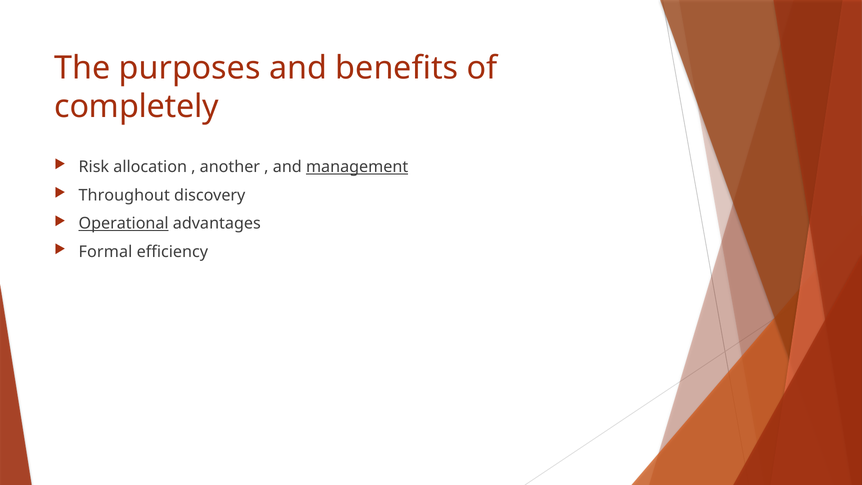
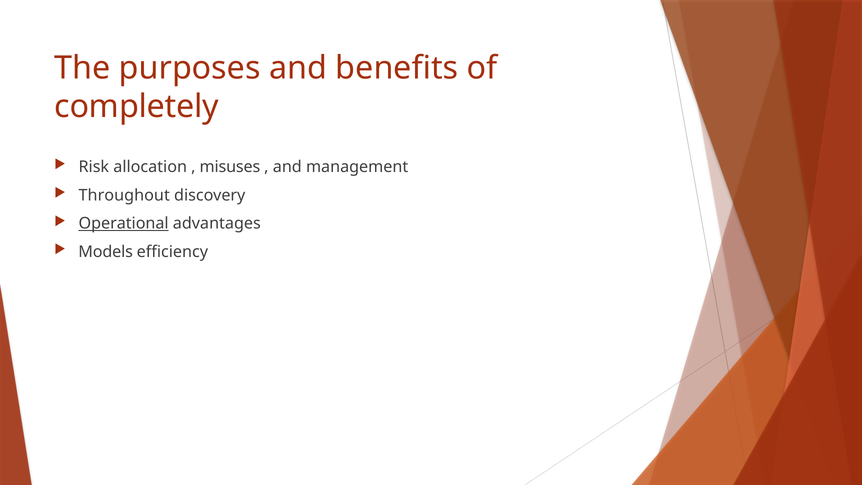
another: another -> misuses (230, 167)
management underline: present -> none (357, 167)
Formal: Formal -> Models (106, 252)
